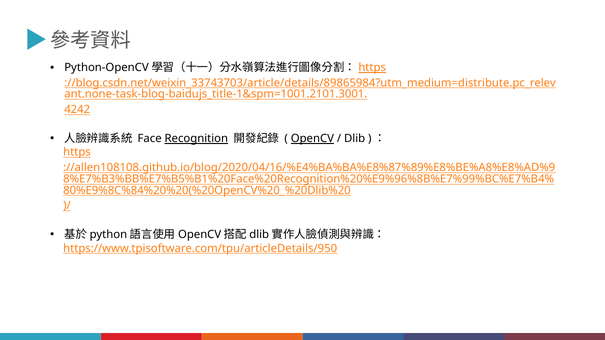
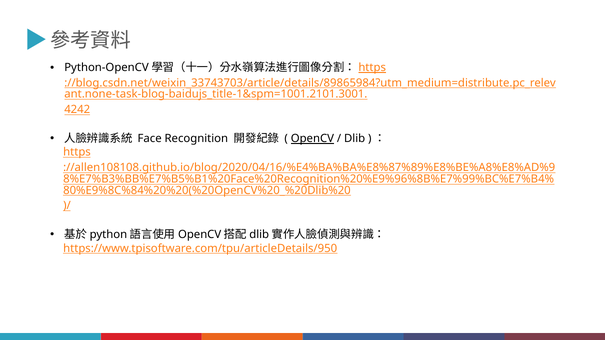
Recognition underline: present -> none (196, 139)
